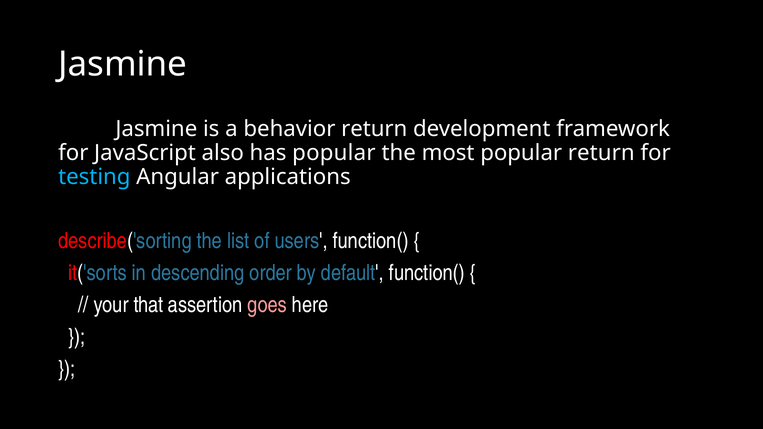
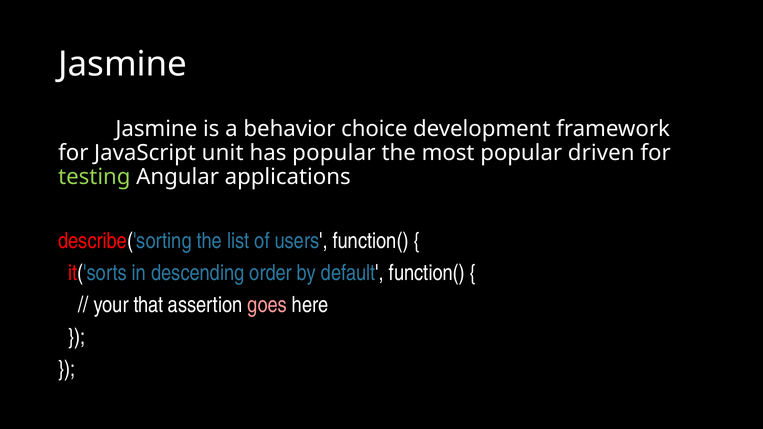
behavior return: return -> choice (374, 129)
also: also -> unit (223, 153)
popular return: return -> driven (601, 153)
testing colour: light blue -> light green (94, 177)
